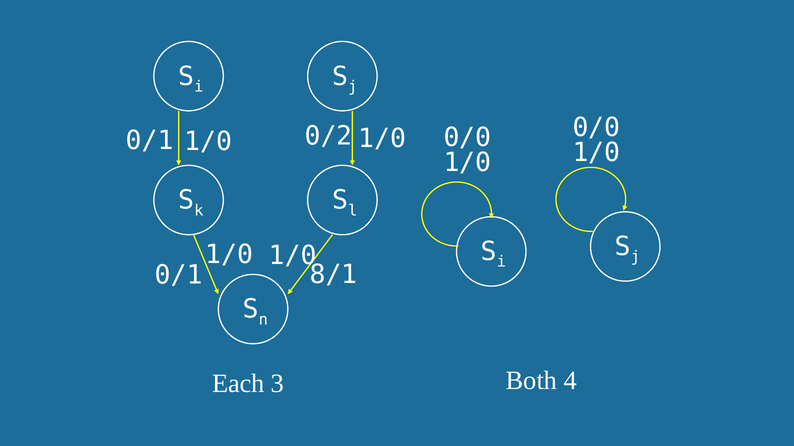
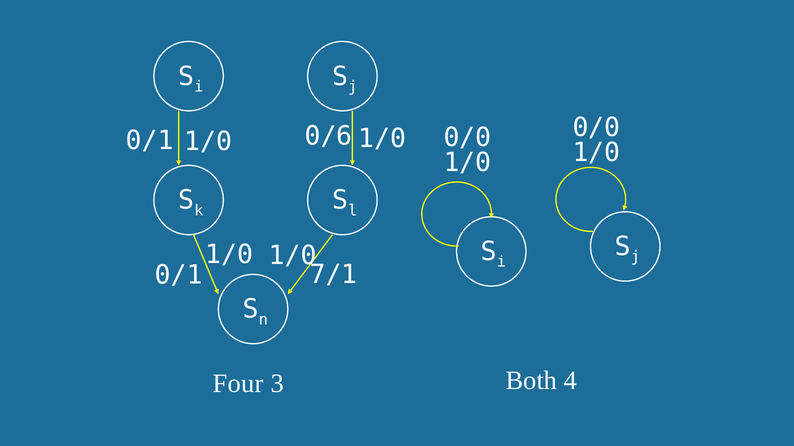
0/2: 0/2 -> 0/6 (329, 136)
8/1: 8/1 -> 7/1 (333, 275)
Each: Each -> Four (238, 384)
